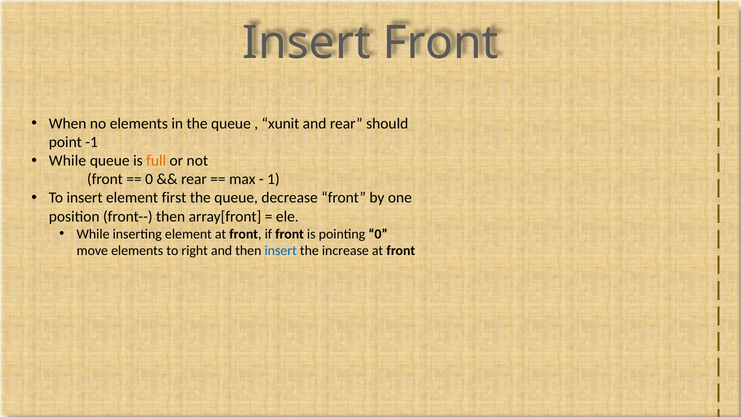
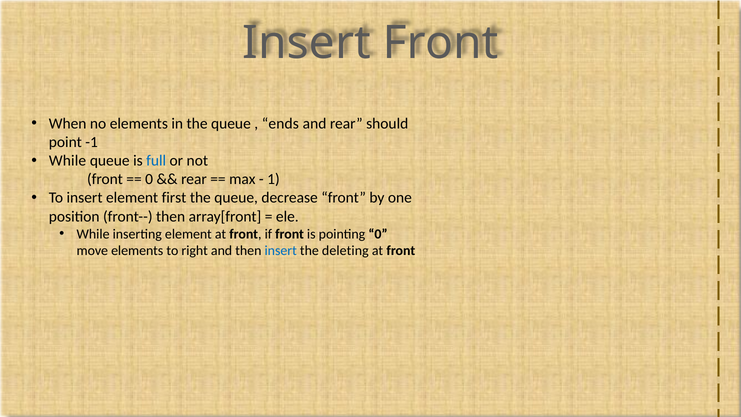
xunit: xunit -> ends (280, 124)
full colour: orange -> blue (156, 161)
increase: increase -> deleting (345, 250)
